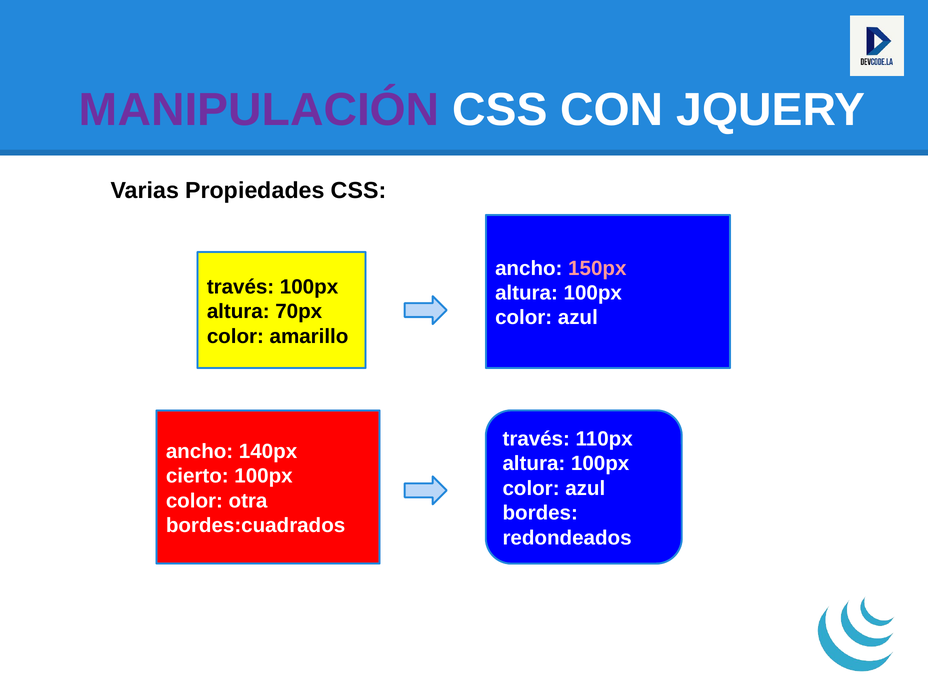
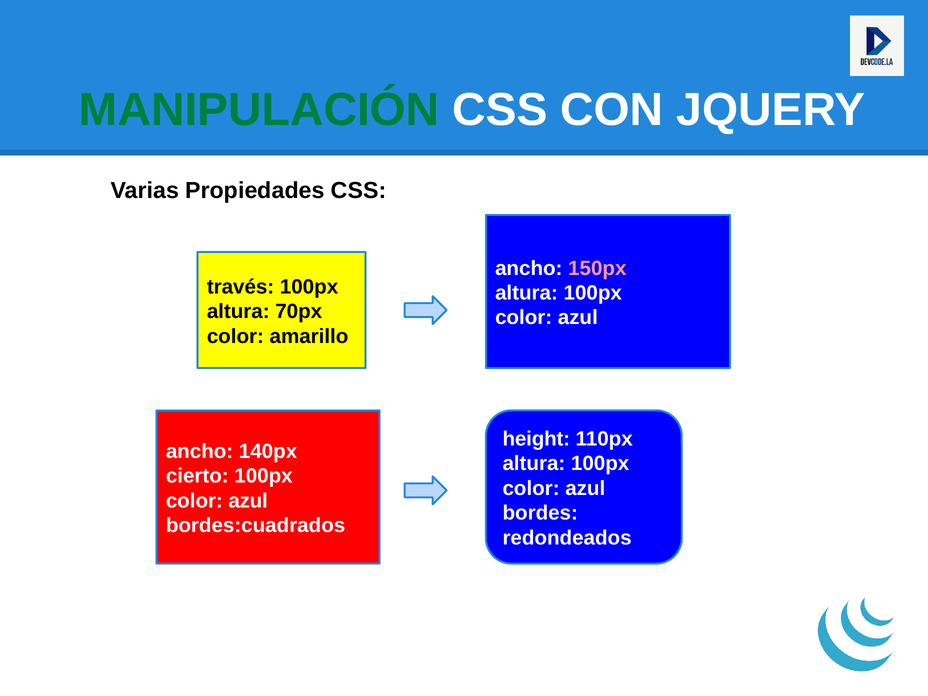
MANIPULACIÓN colour: purple -> green (259, 110)
través: través -> height (536, 439)
otra: otra -> azul (248, 501)
